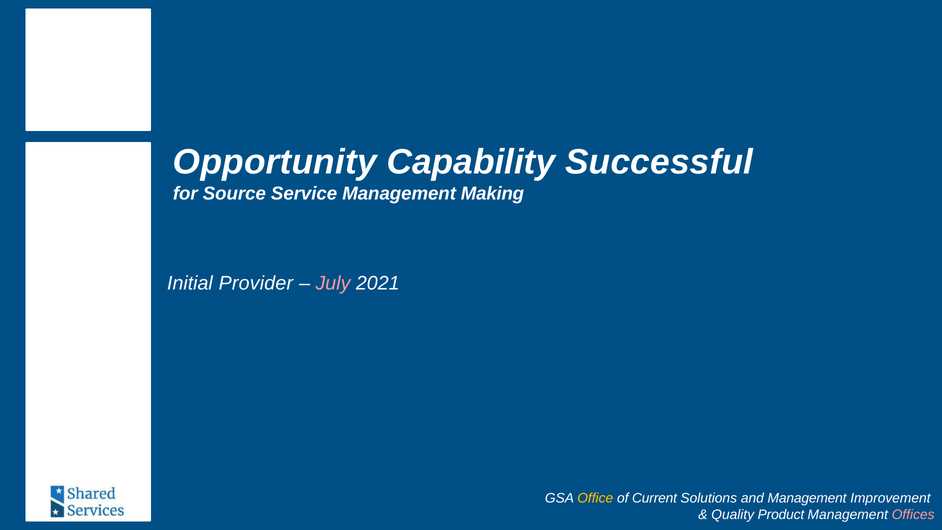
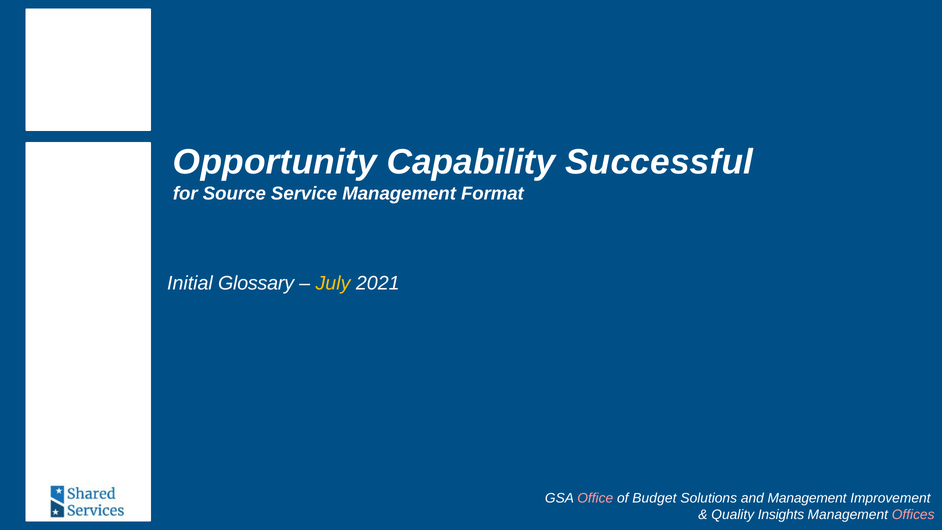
Making: Making -> Format (492, 193)
Provider: Provider -> Glossary (256, 283)
July colour: pink -> yellow (333, 283)
Office colour: yellow -> pink (595, 498)
Current: Current -> Budget (654, 498)
Product: Product -> Insights (781, 515)
